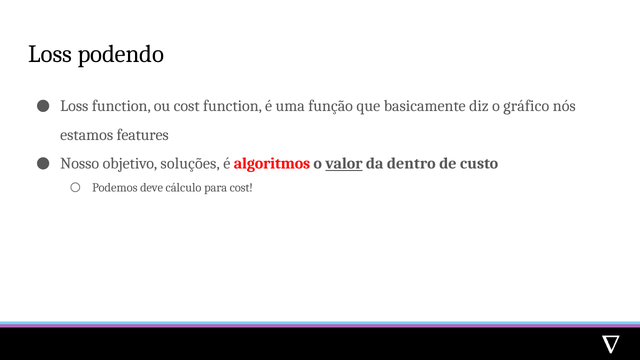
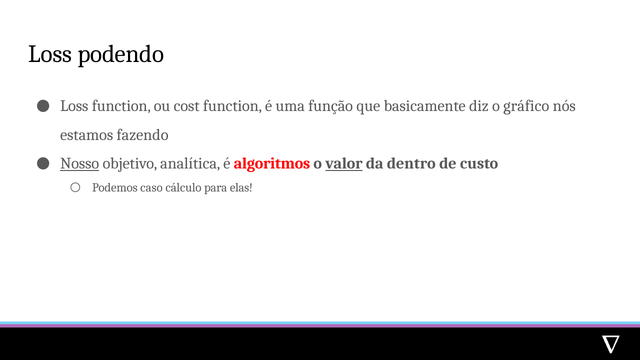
features: features -> fazendo (143, 135)
Nosso underline: none -> present (80, 164)
soluções: soluções -> analítica (190, 164)
deve: deve -> caso (151, 188)
para cost: cost -> elas (241, 188)
